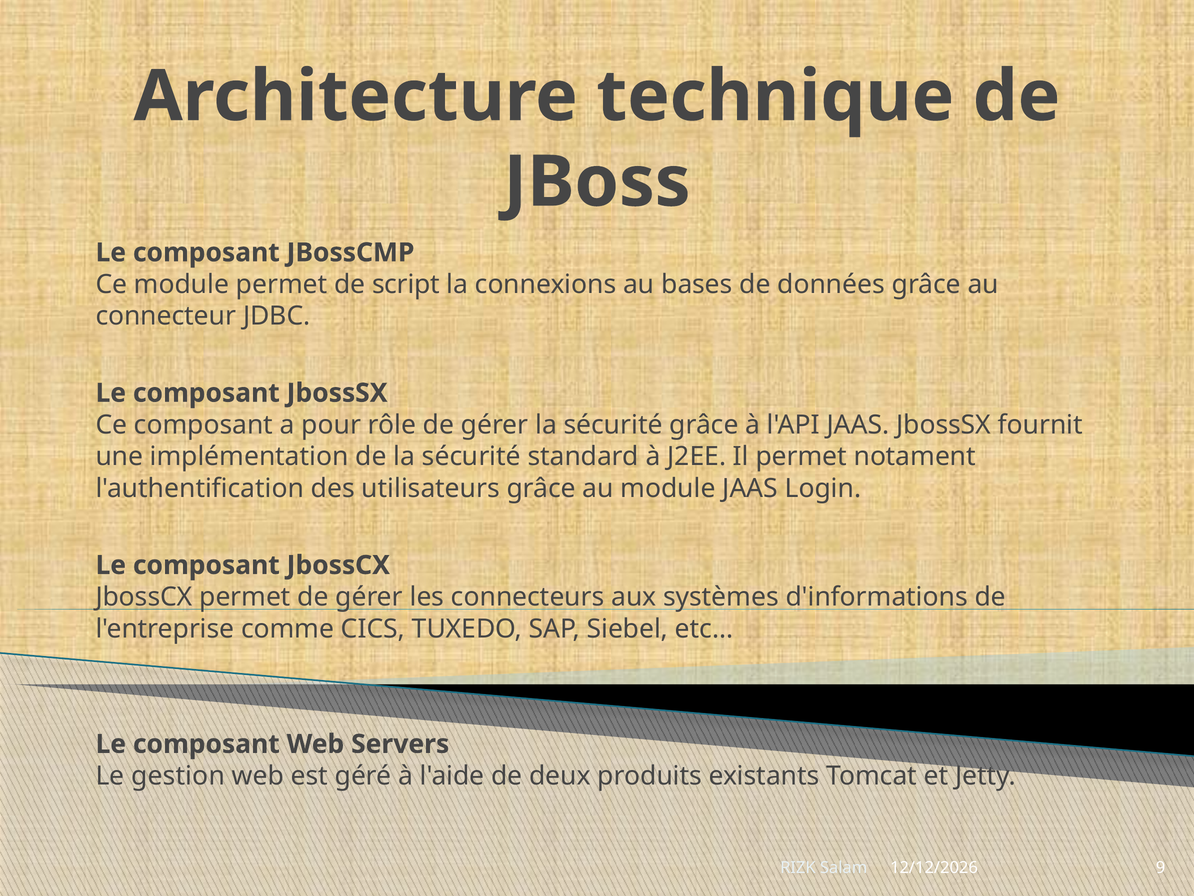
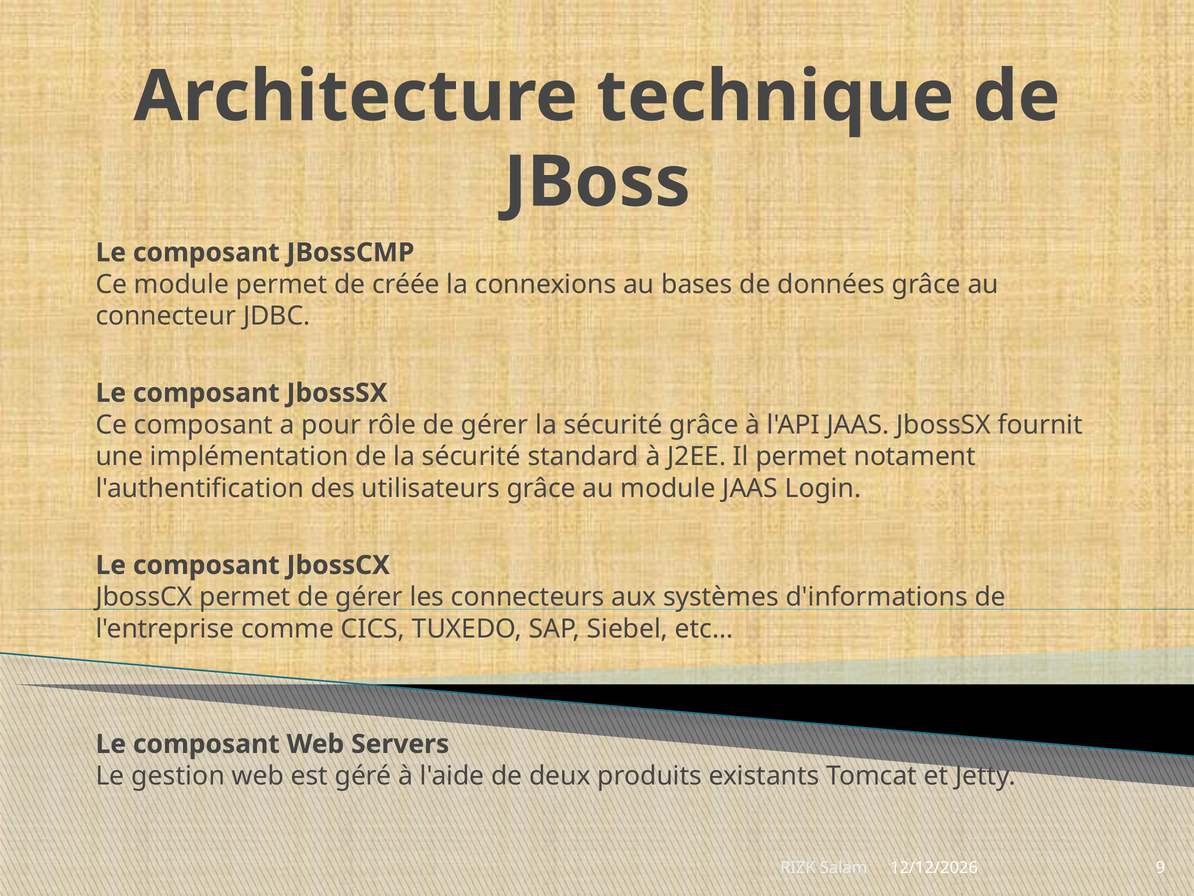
script: script -> créée (406, 284)
